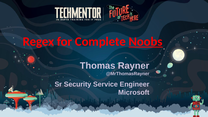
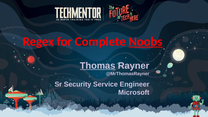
Thomas underline: none -> present (98, 66)
